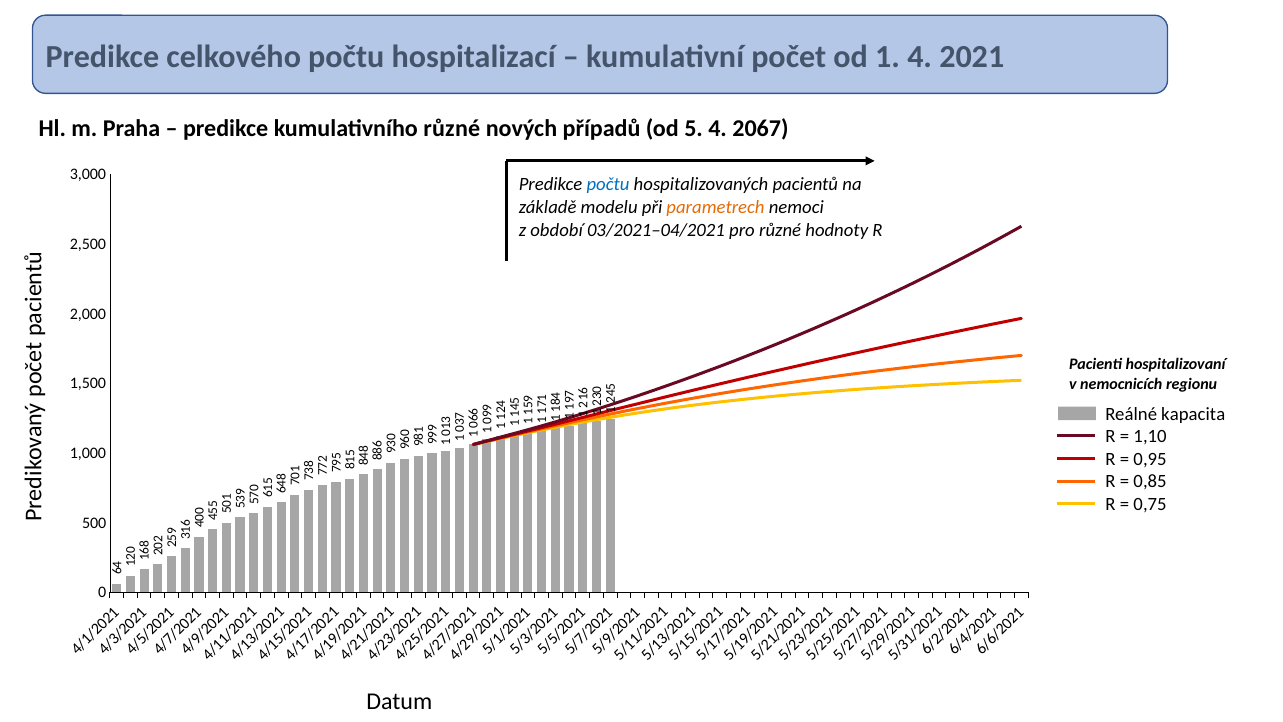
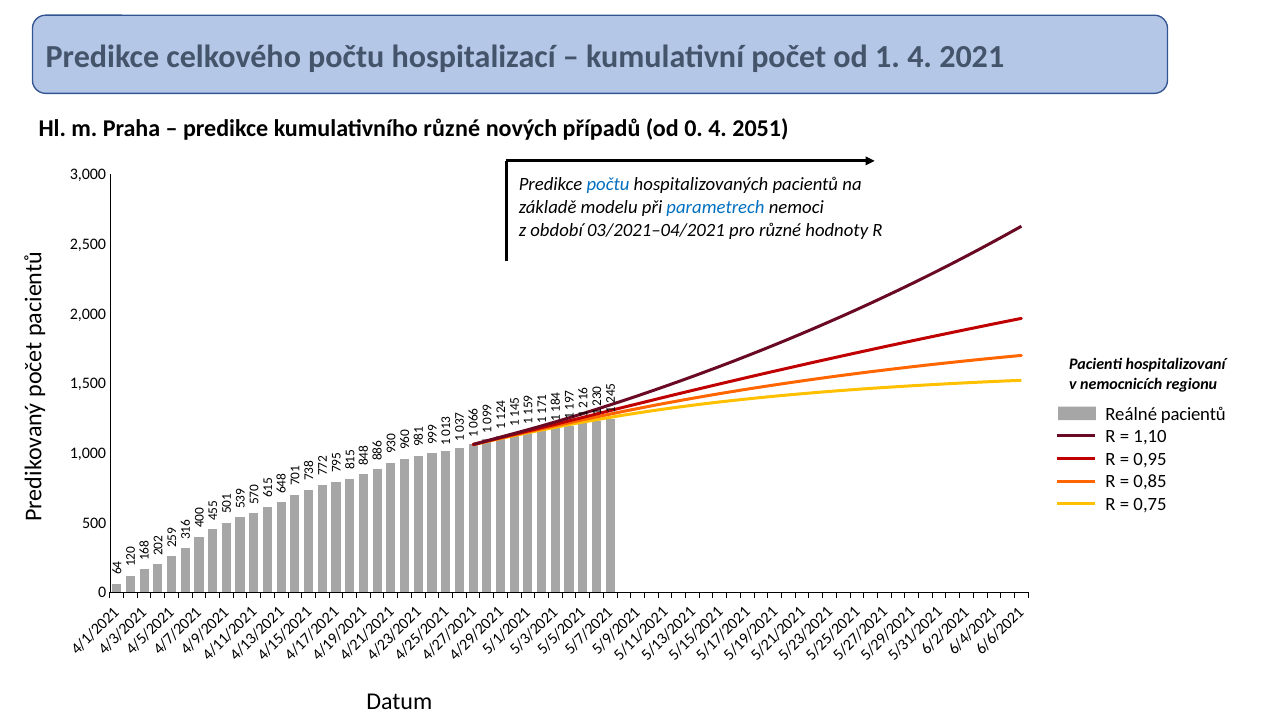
od 5: 5 -> 0 (694, 128)
2067: 2067 -> 2051 (760, 128)
parametrech colour: orange -> blue (716, 207)
Reálné kapacita: kapacita -> pacientů (1193, 414)
